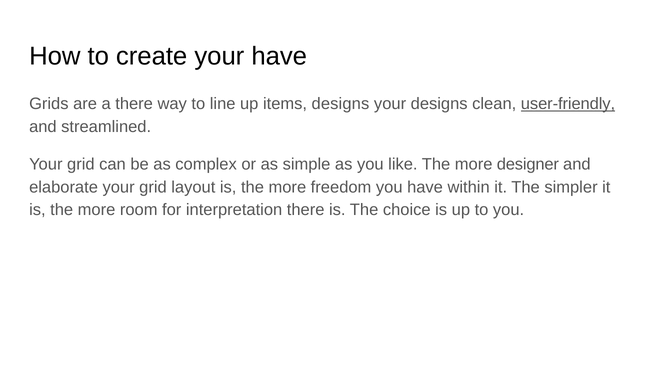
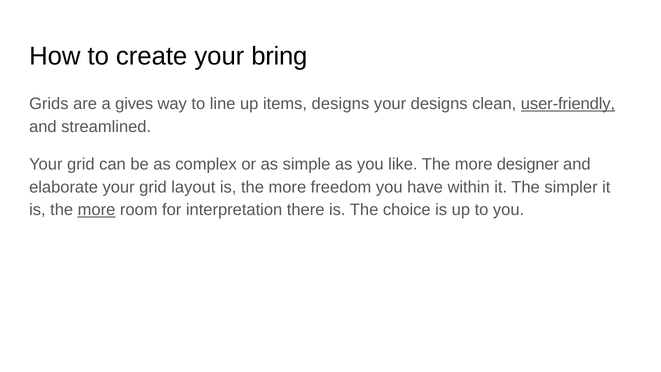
your have: have -> bring (279, 56)
a there: there -> gives (134, 104)
more underline: none -> present (97, 210)
